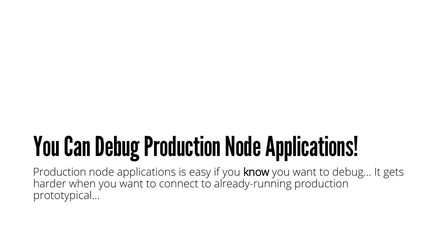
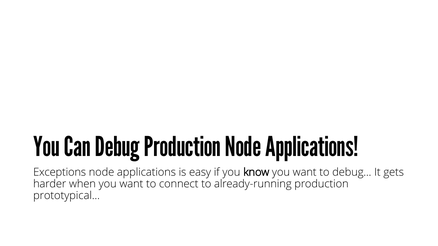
Production: Production -> Exceptions (60, 172)
